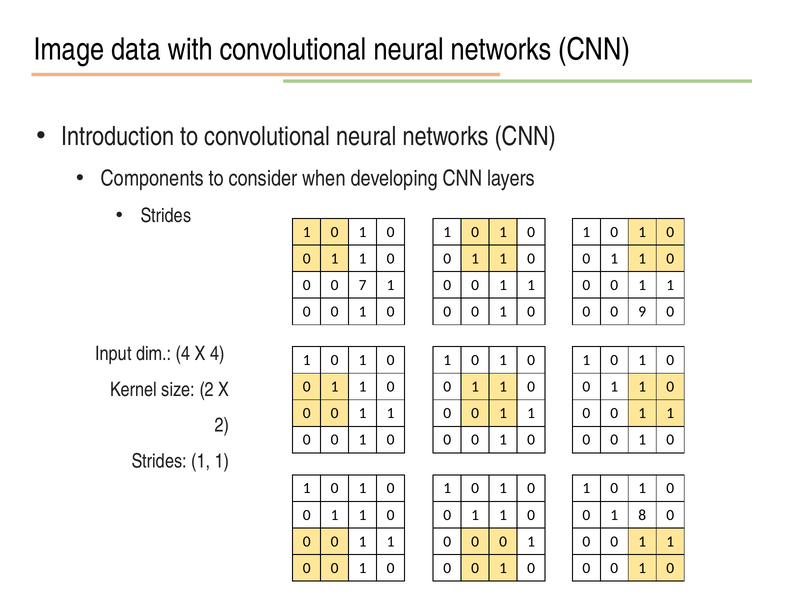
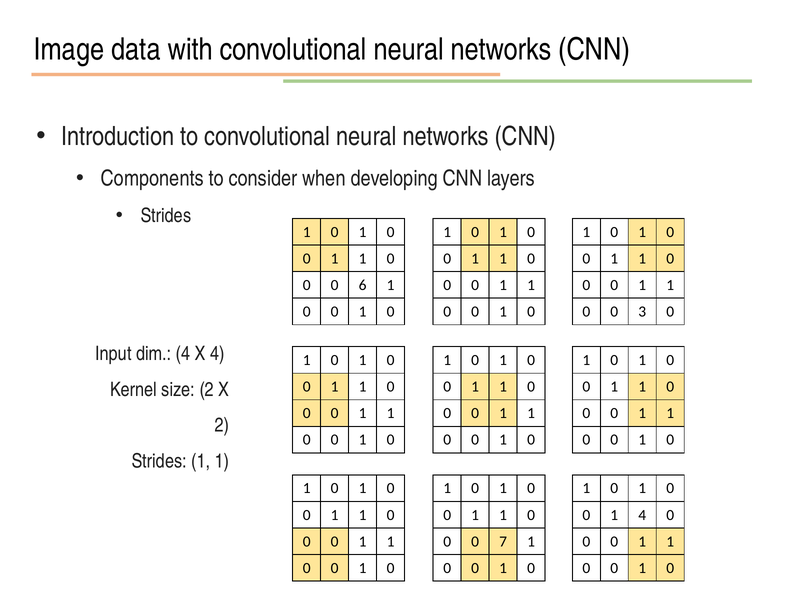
7: 7 -> 6 (363, 285)
9: 9 -> 3 (642, 312)
1 8: 8 -> 4 (642, 515)
0: 0 -> 7 (503, 542)
